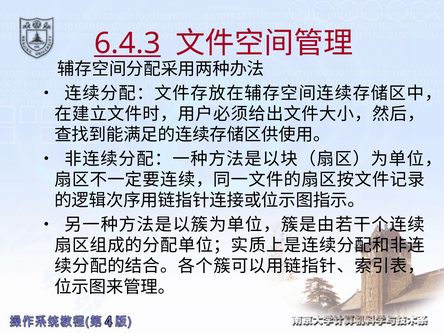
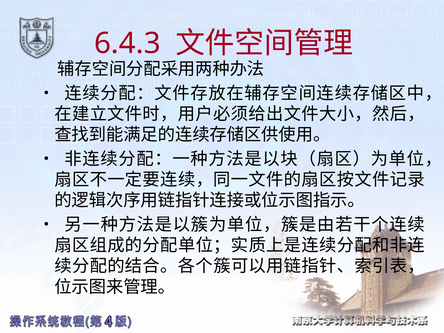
6.4.3 underline: present -> none (127, 44)
